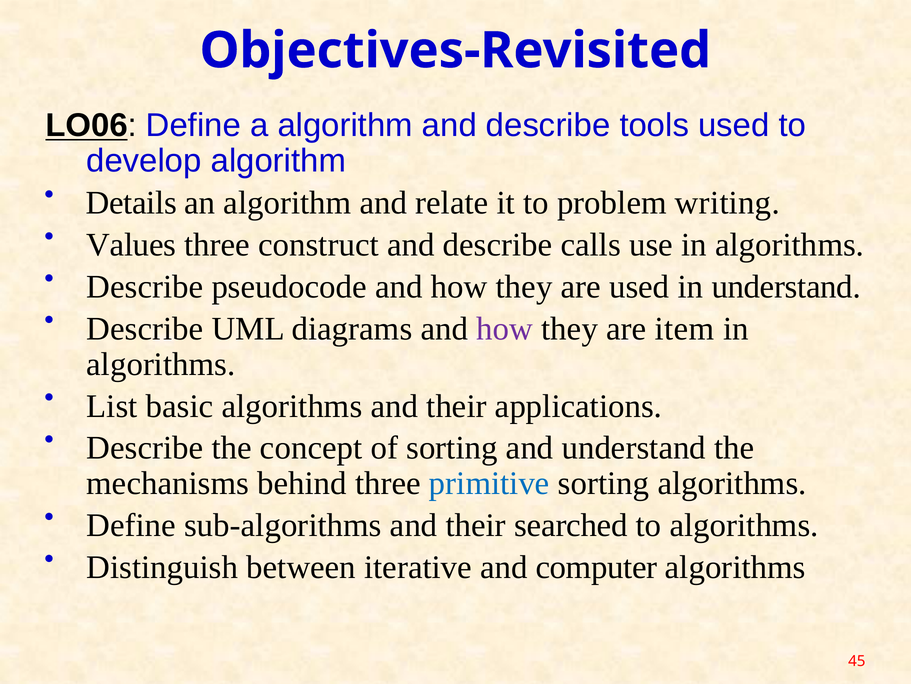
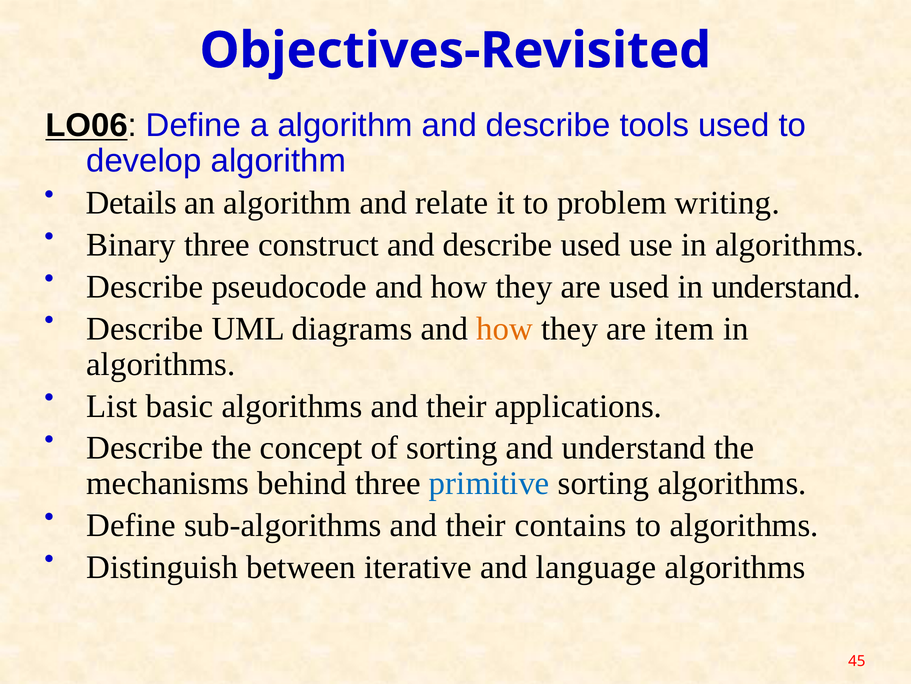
Values: Values -> Binary (131, 245)
describe calls: calls -> used (591, 245)
how colour: purple -> orange (505, 328)
searched: searched -> contains (571, 525)
computer: computer -> language (596, 567)
